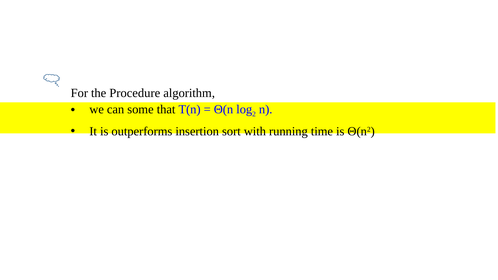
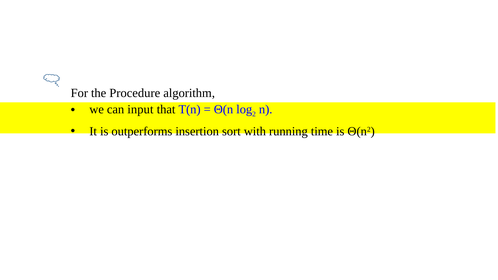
some: some -> input (140, 109)
